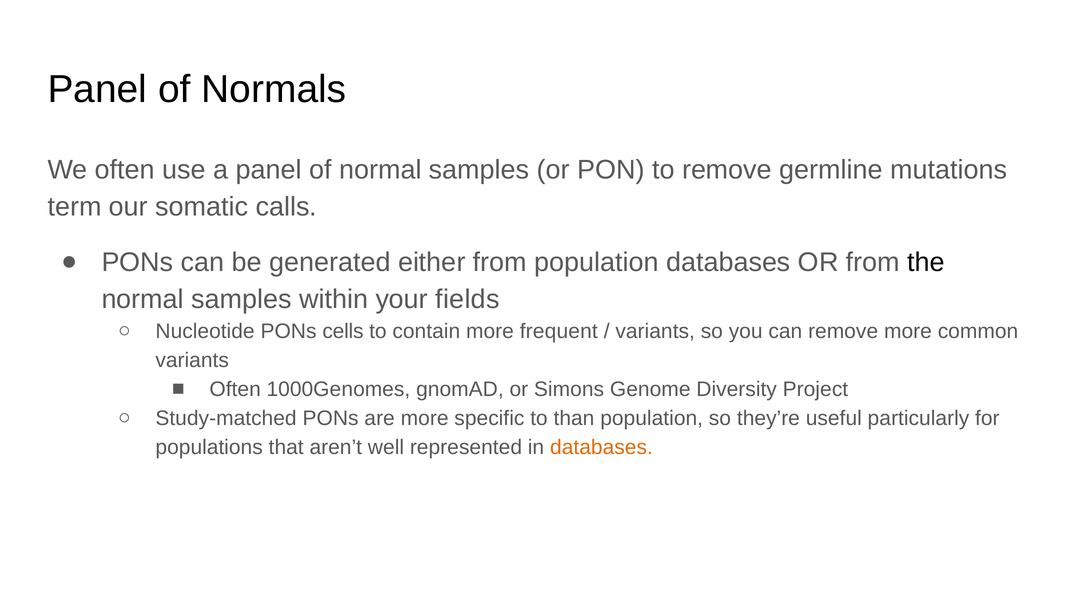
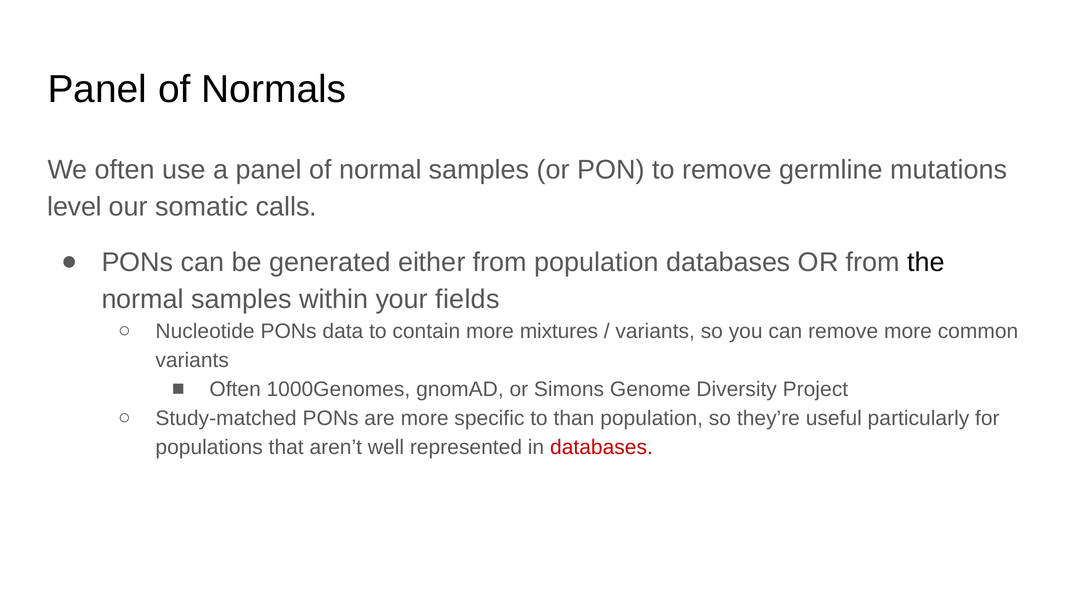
term: term -> level (75, 207)
cells: cells -> data (343, 331)
frequent: frequent -> mixtures (559, 331)
databases colour: orange -> red (601, 448)
